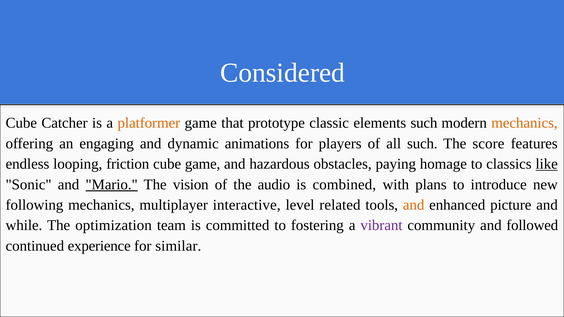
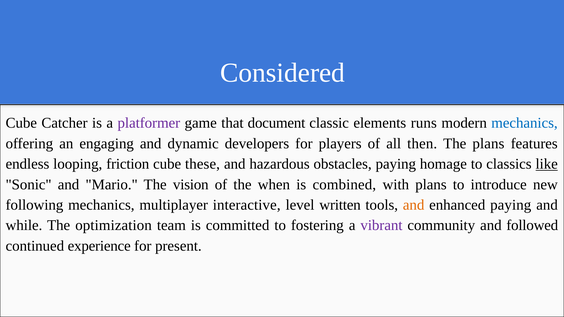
platformer colour: orange -> purple (149, 123)
prototype: prototype -> document (277, 123)
elements such: such -> runs (424, 123)
mechanics colour: orange -> blue (525, 123)
animations: animations -> developers (257, 144)
all such: such -> then (422, 144)
The score: score -> plans (488, 144)
cube game: game -> these (202, 164)
Mario underline: present -> none (112, 185)
audio: audio -> when (274, 185)
related: related -> written (340, 205)
enhanced picture: picture -> paying (511, 205)
similar: similar -> present (178, 246)
